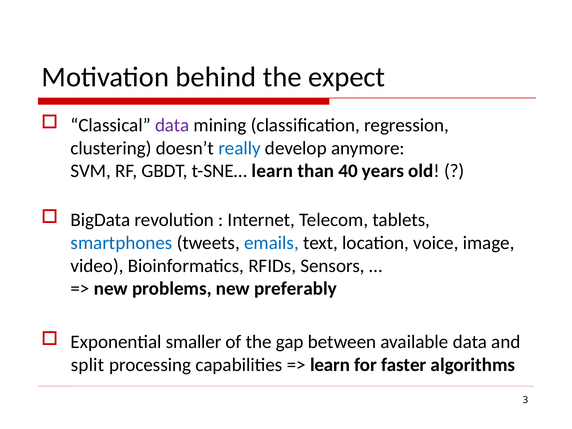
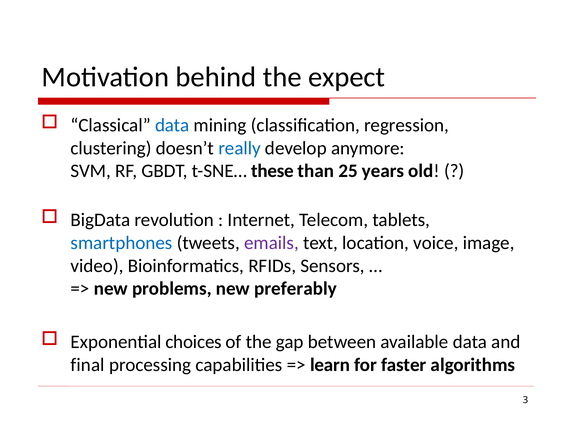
data colour: purple -> blue (172, 125)
t-SNE… learn: learn -> these (272, 171)
40: 40 -> 25 (348, 171)
emails colour: blue -> purple (271, 243)
smaller: smaller -> choices (194, 342)
split: split -> final (88, 365)
